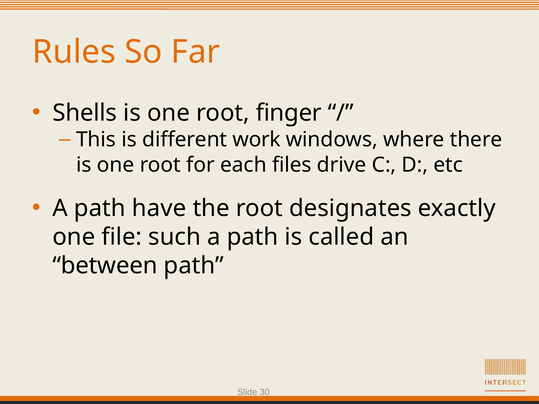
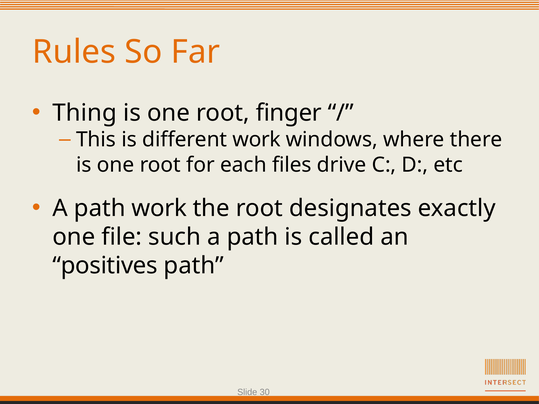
Shells: Shells -> Thing (85, 113)
path have: have -> work (159, 208)
between: between -> positives (105, 266)
